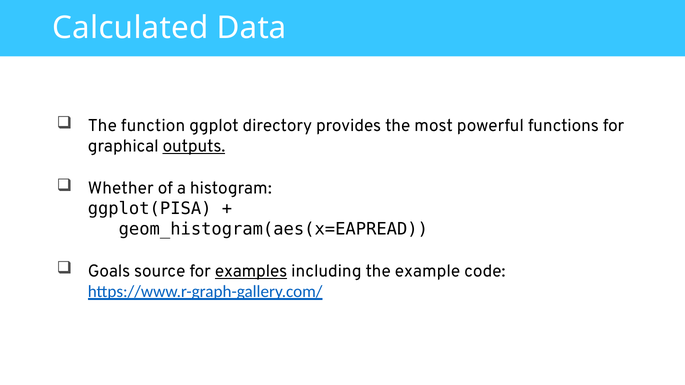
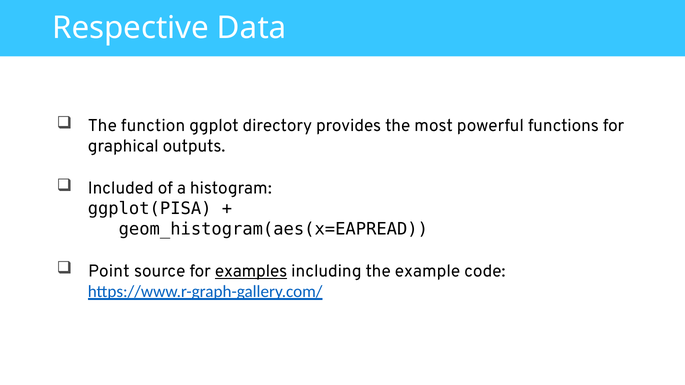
Calculated: Calculated -> Respective (131, 28)
outputs underline: present -> none (194, 146)
Whether: Whether -> Included (121, 188)
Goals: Goals -> Point (109, 271)
